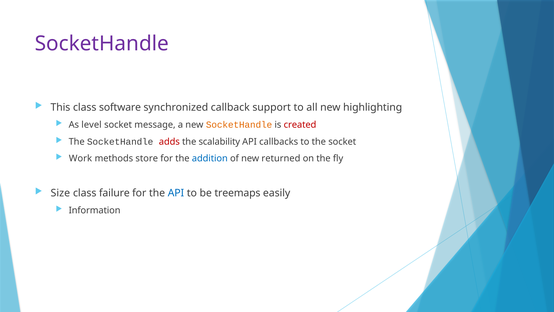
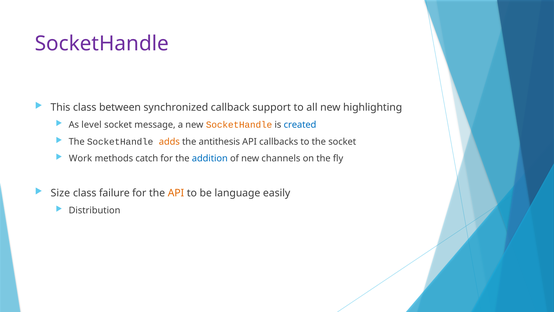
software: software -> between (120, 107)
created colour: red -> blue (300, 125)
adds colour: red -> orange (169, 141)
scalability: scalability -> antithesis (219, 141)
store: store -> catch (147, 158)
returned: returned -> channels (281, 158)
API colour: blue -> orange (176, 193)
treemaps: treemaps -> language (237, 193)
Information: Information -> Distribution (95, 210)
